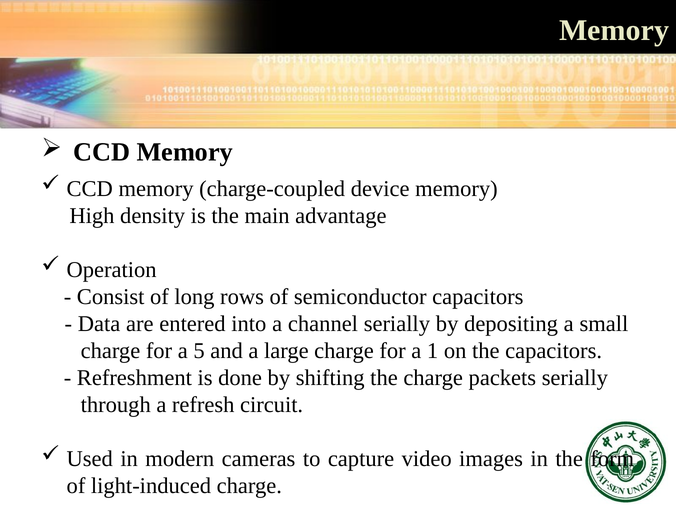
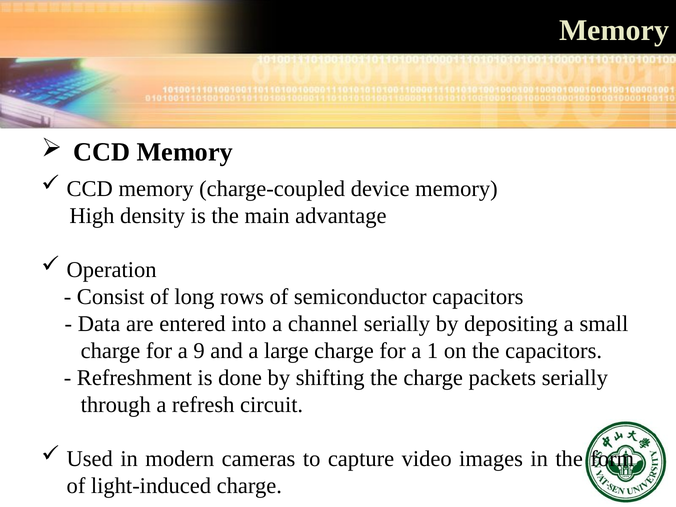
5: 5 -> 9 (199, 351)
